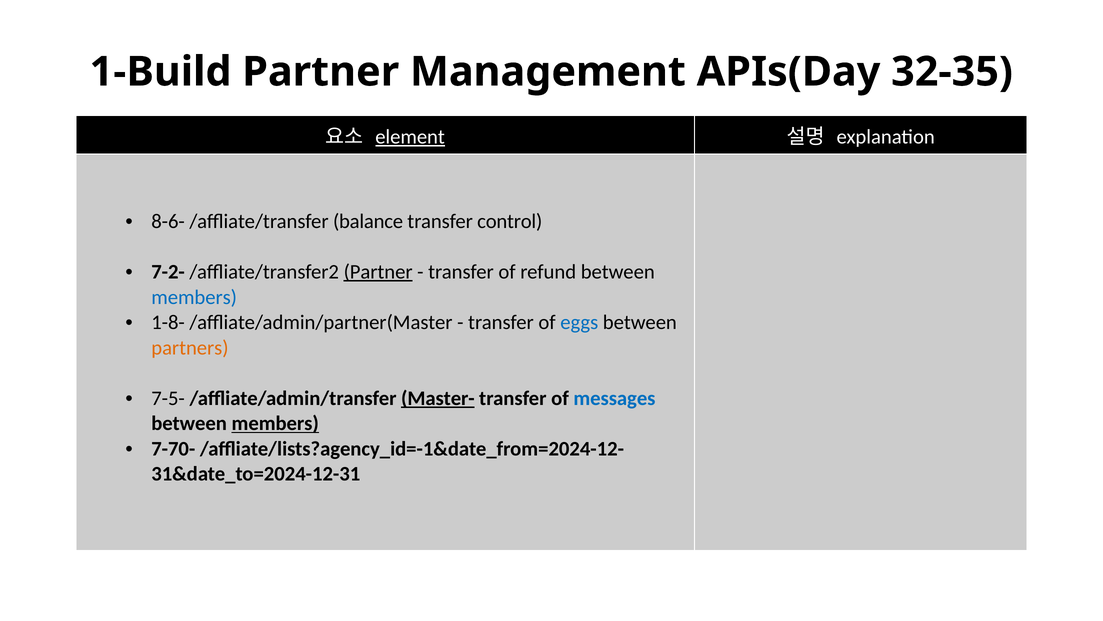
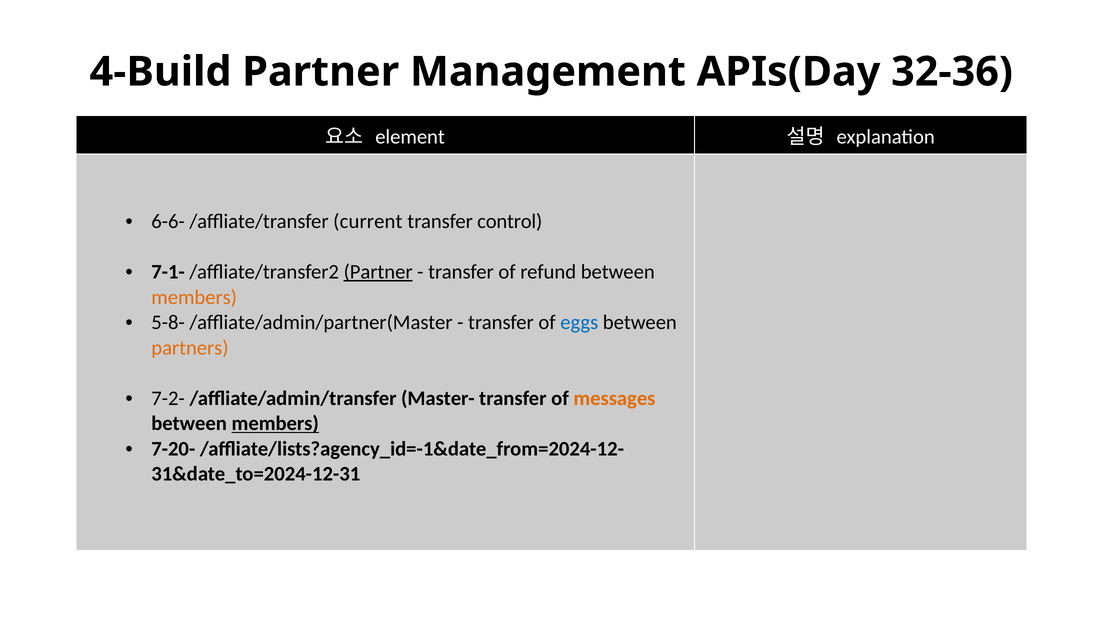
1-Build: 1-Build -> 4-Build (161, 72)
32-35: 32-35 -> 32-36 (952, 72)
element underline: present -> none (410, 137)
8-6-: 8-6- -> 6-6- (168, 221)
balance: balance -> current (368, 221)
7-2-: 7-2- -> 7-1- (168, 272)
members colour: blue -> orange (194, 297)
1-8-: 1-8- -> 5-8- (168, 322)
7-5-: 7-5- -> 7-2- (168, 398)
Master- underline: present -> none (438, 398)
messages colour: blue -> orange (614, 398)
7-70-: 7-70- -> 7-20- (173, 448)
